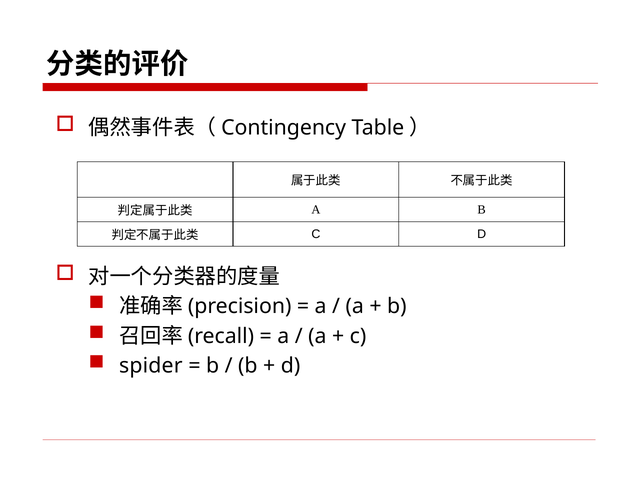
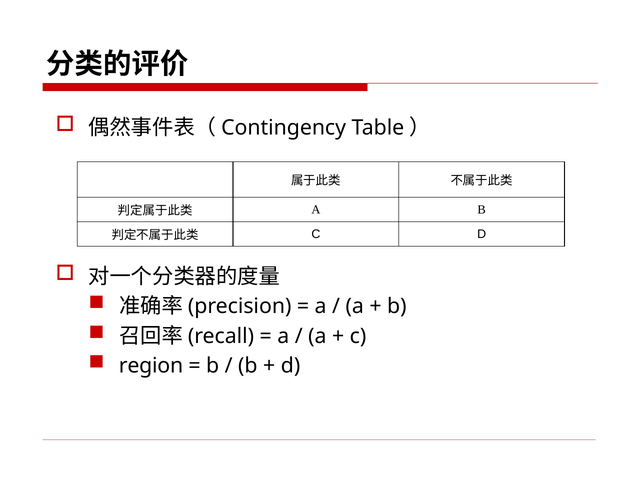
spider: spider -> region (151, 366)
